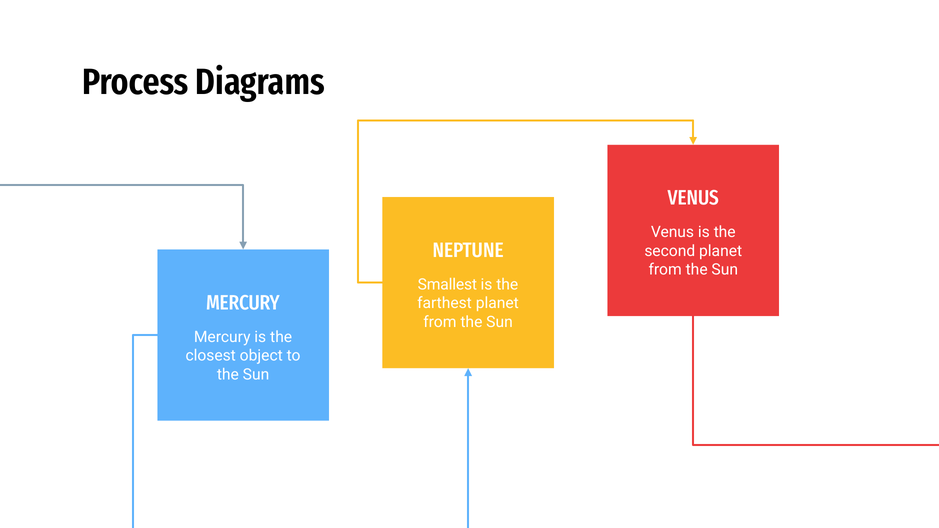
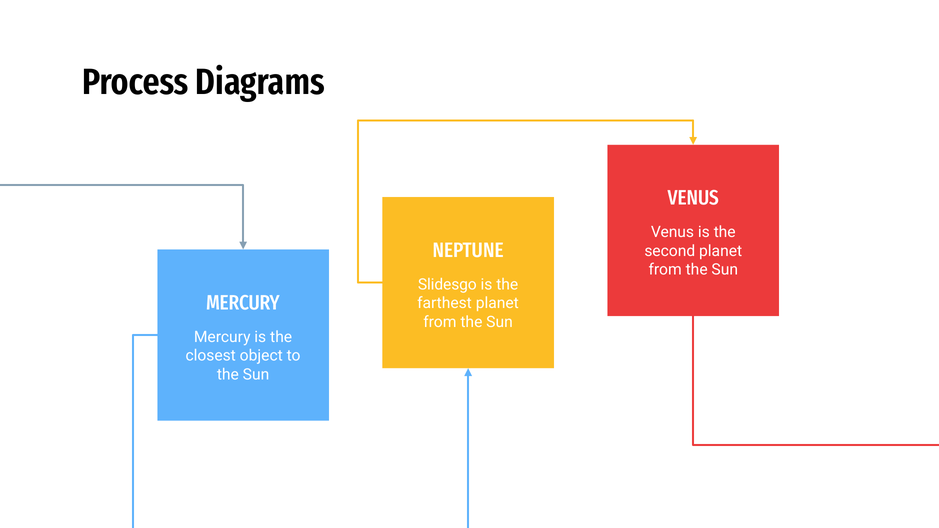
Smallest: Smallest -> Slidesgo (447, 285)
